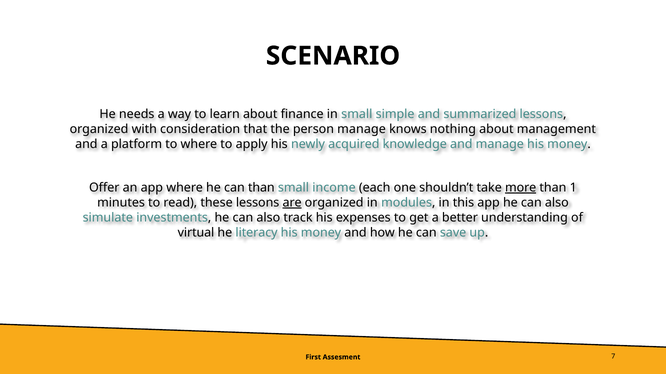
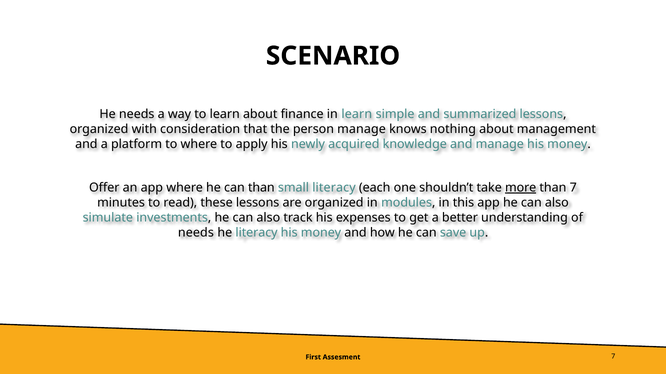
in small: small -> learn (357, 114)
small income: income -> literacy (334, 188)
than 1: 1 -> 7 (573, 188)
are underline: present -> none (292, 203)
virtual: virtual -> needs (196, 233)
